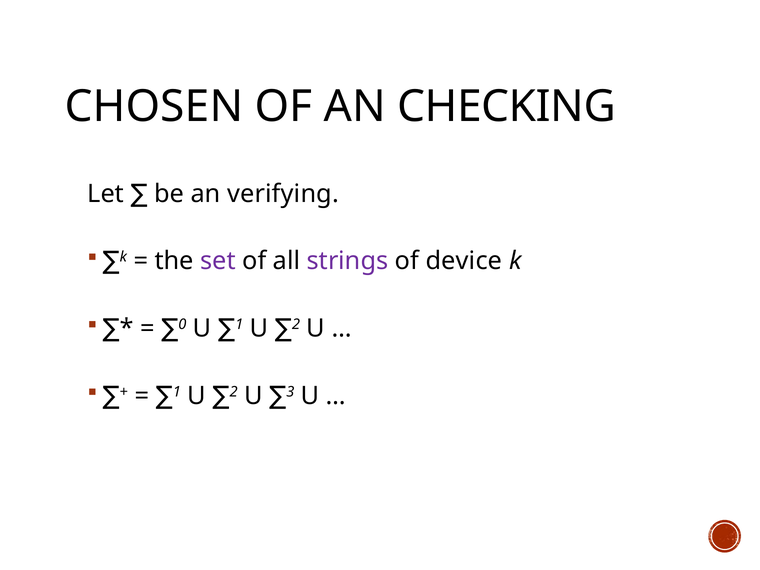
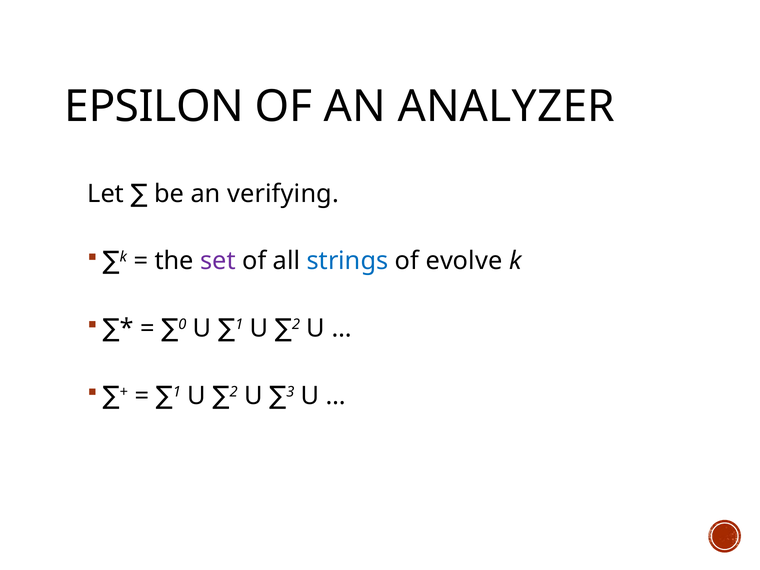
CHOSEN: CHOSEN -> EPSILON (154, 107)
CHECKING: CHECKING -> ANALYZER (506, 107)
strings colour: purple -> blue (348, 261)
device: device -> evolve (464, 261)
